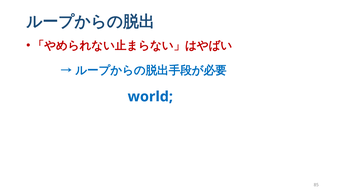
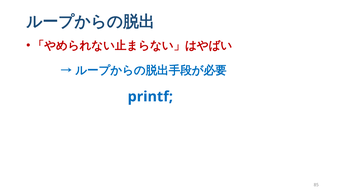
world: world -> printf (150, 97)
